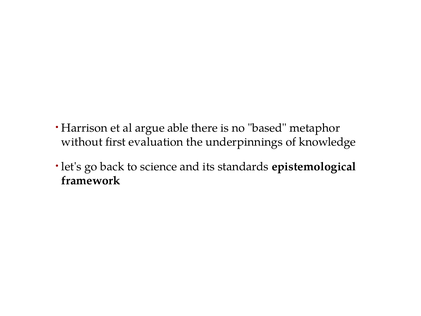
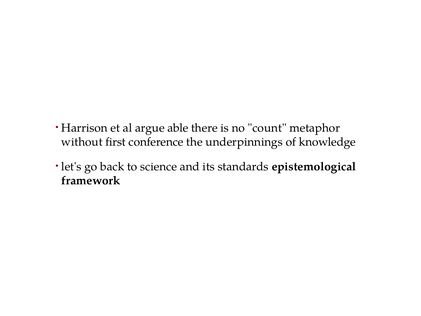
based: based -> count (267, 128)
evaluation: evaluation -> conference (156, 142)
